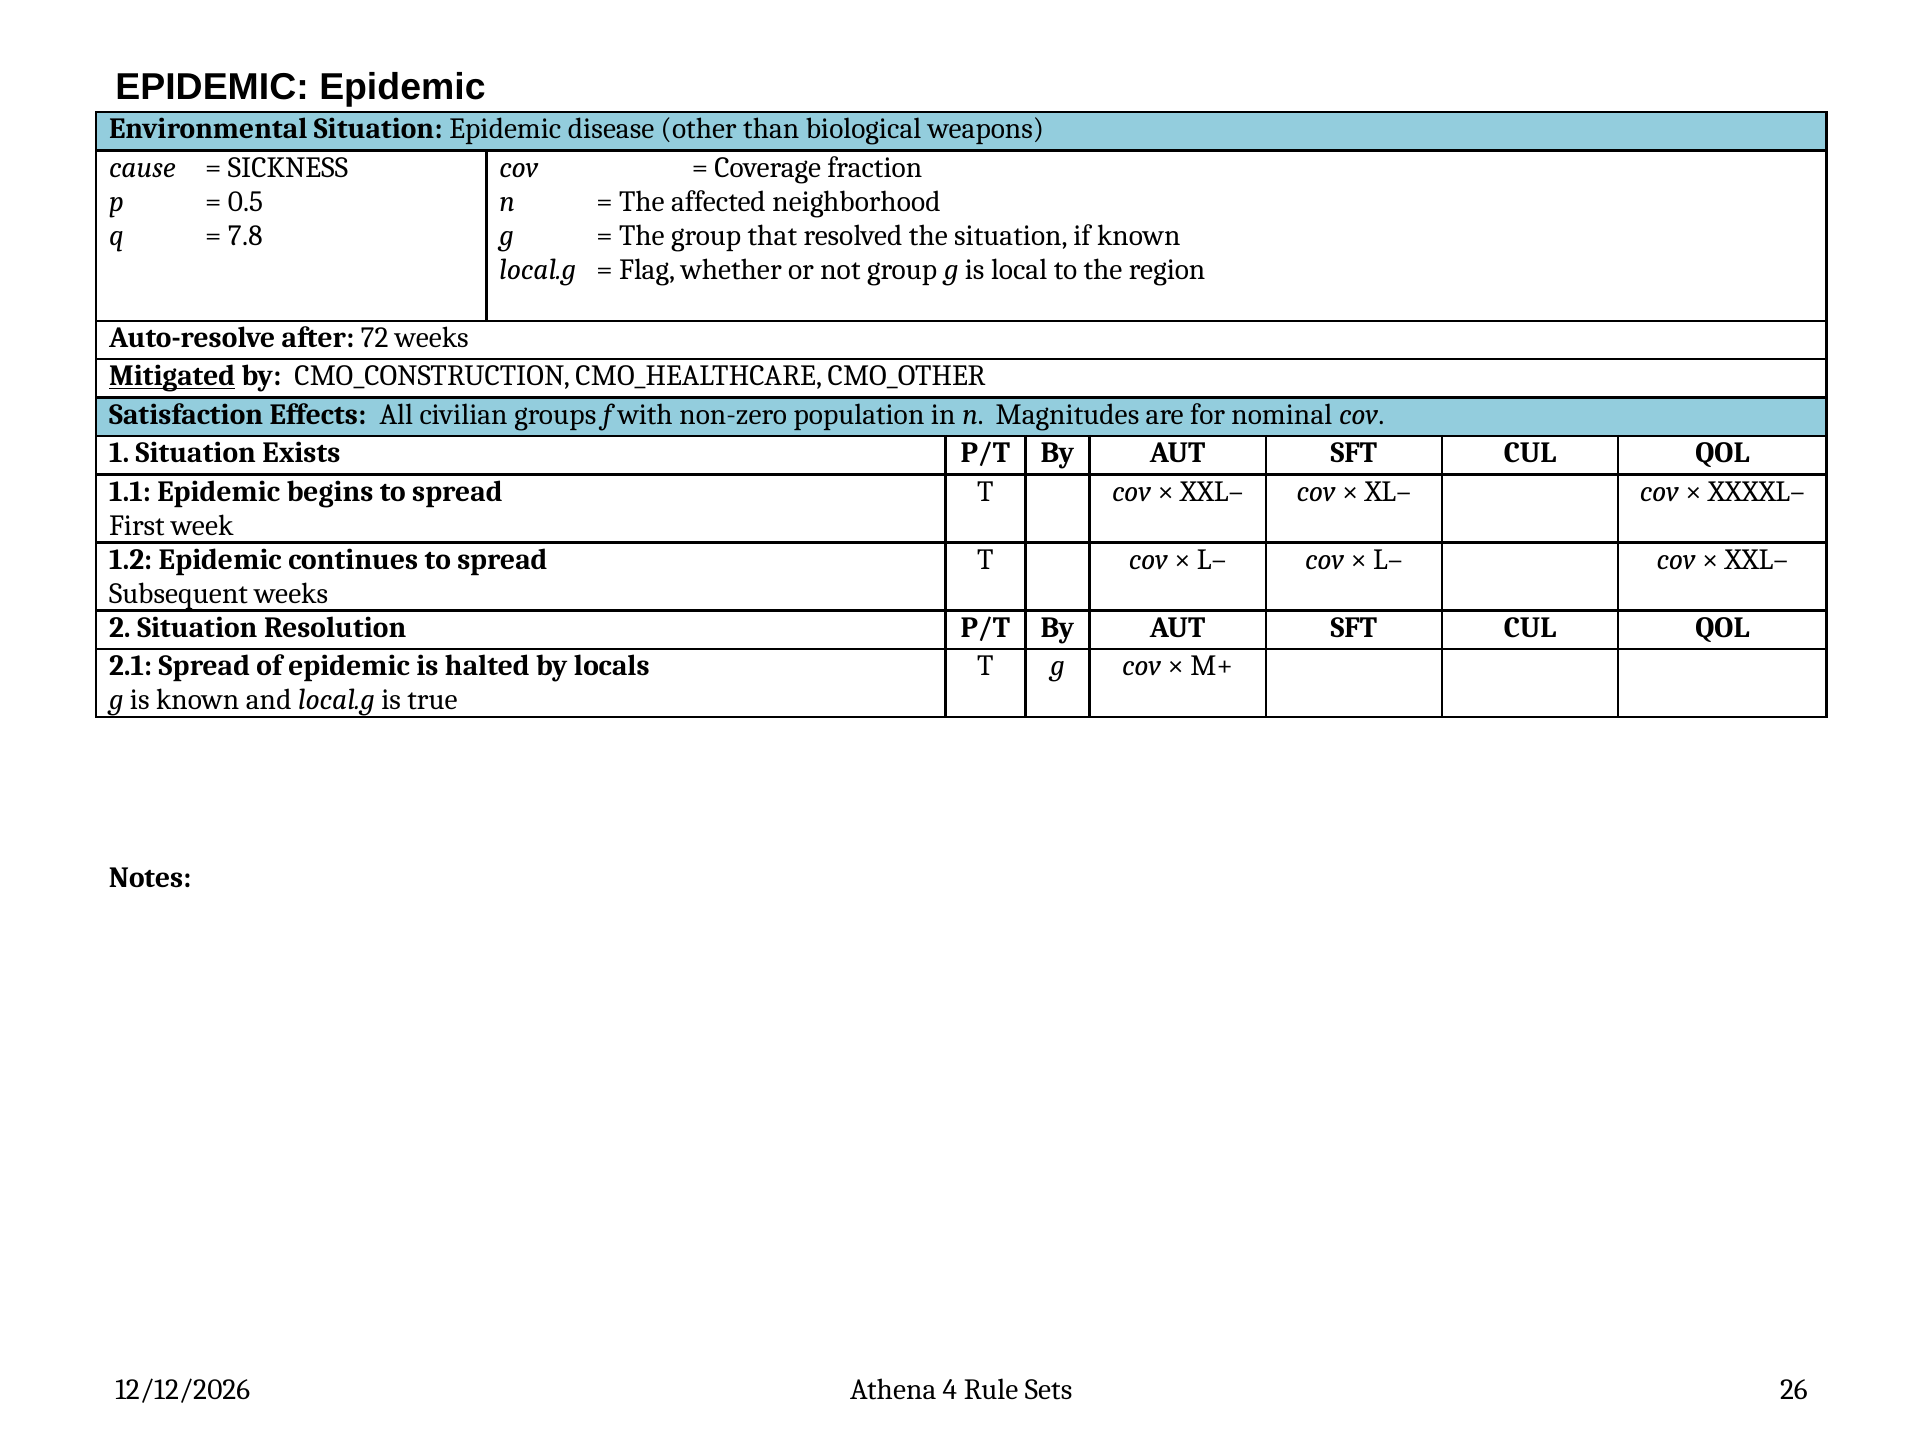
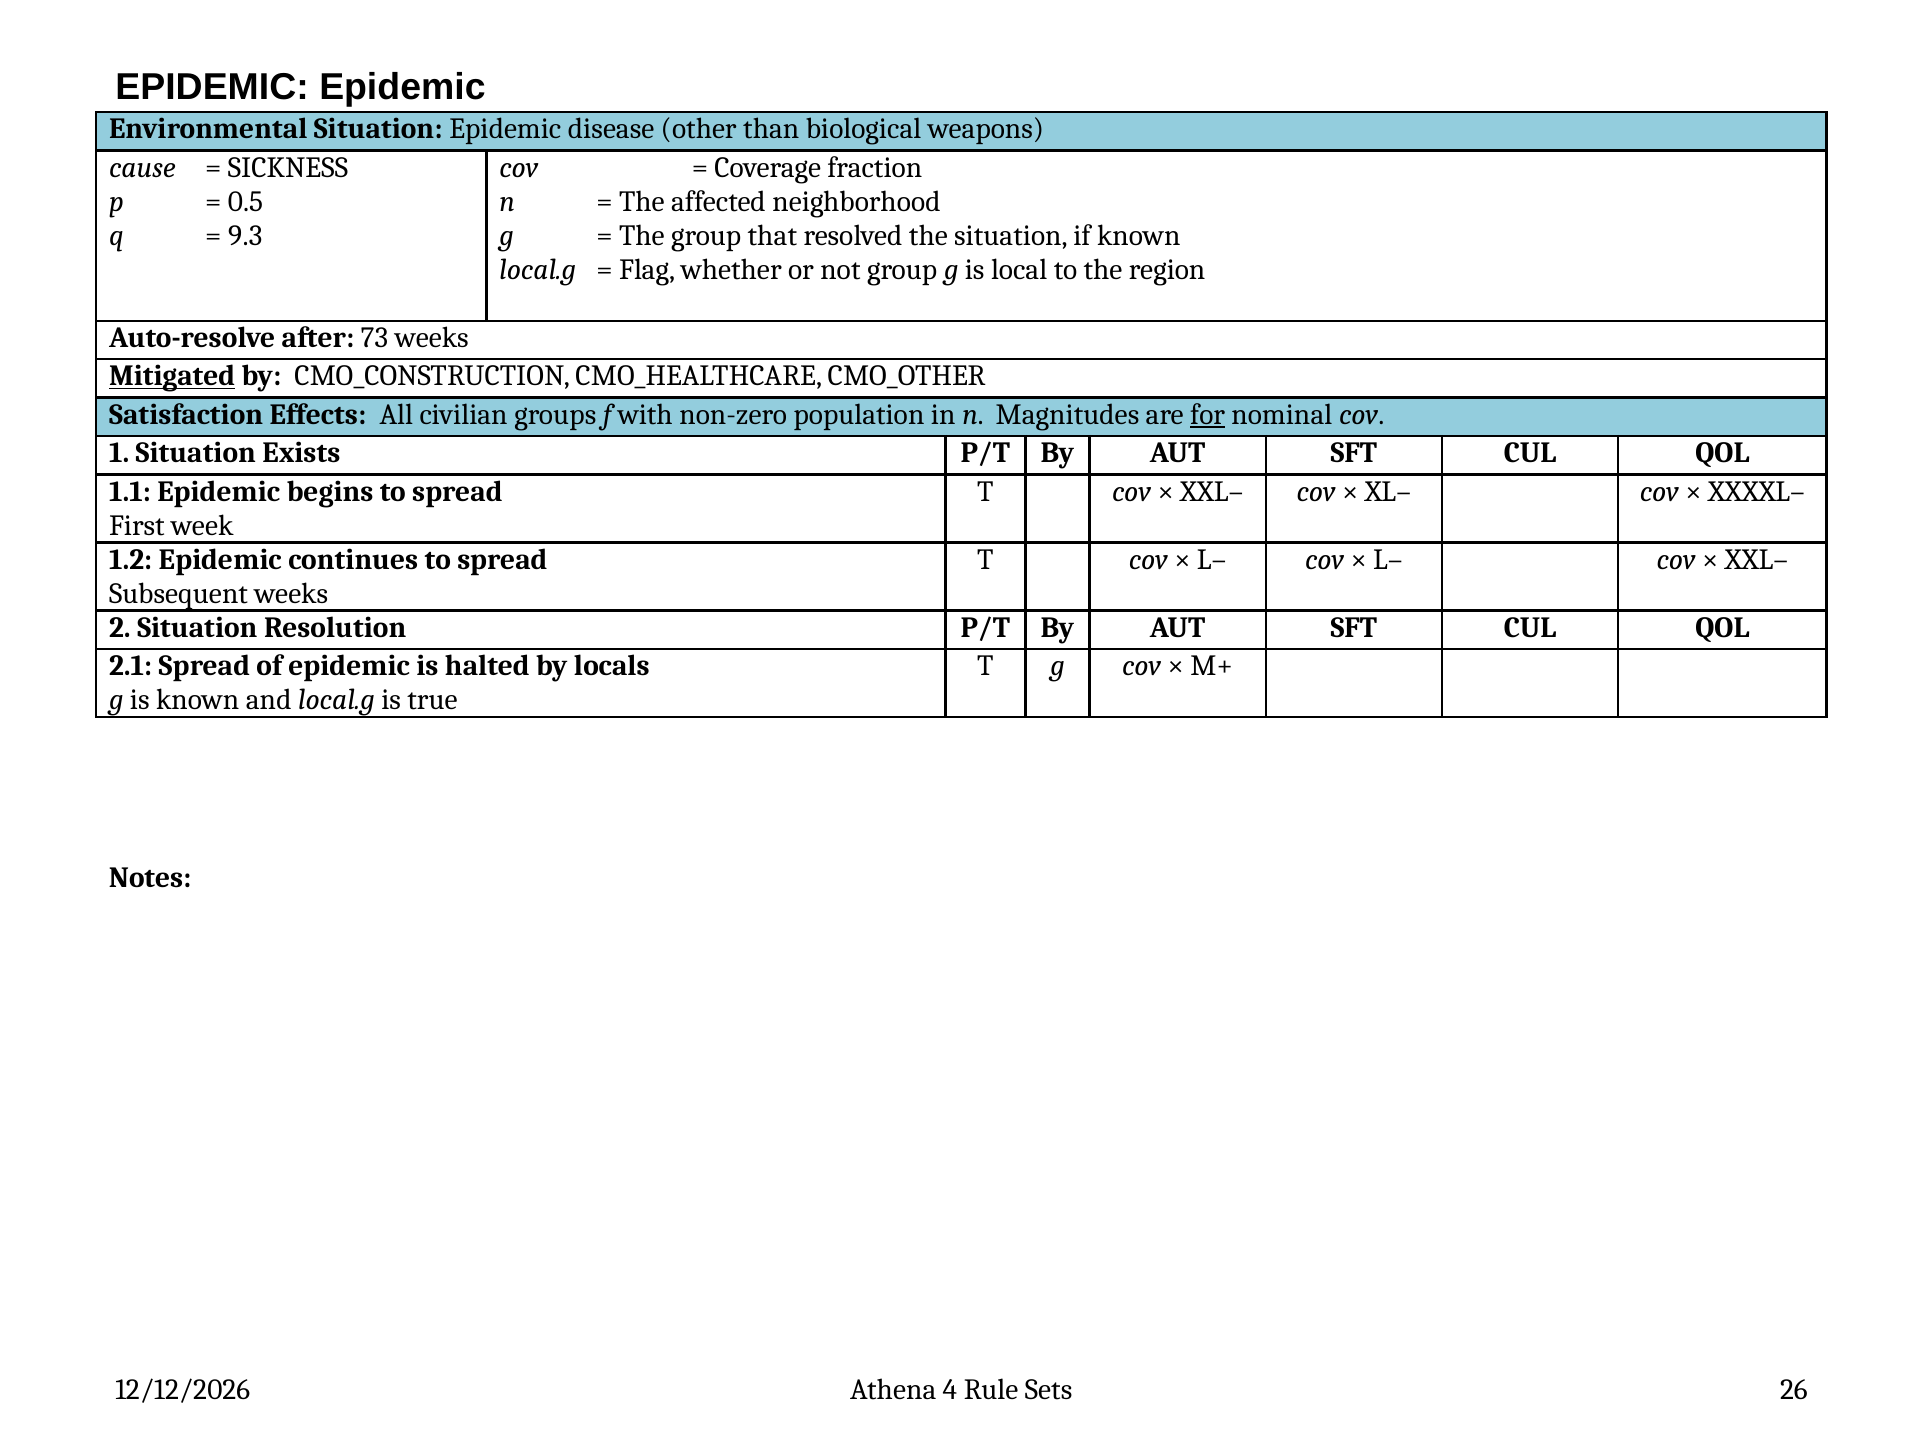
7.8: 7.8 -> 9.3 (245, 236)
72: 72 -> 73 (374, 338)
for underline: none -> present (1208, 415)
